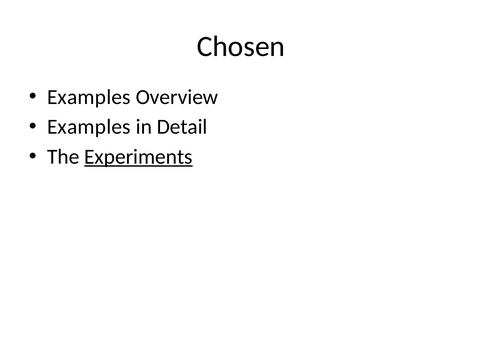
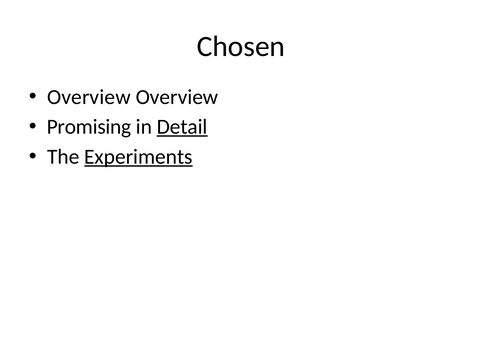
Examples: Examples -> Overview (89, 97)
Examples: Examples -> Promising (89, 127)
Detail underline: none -> present (182, 127)
